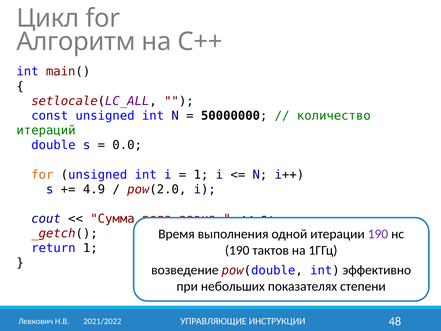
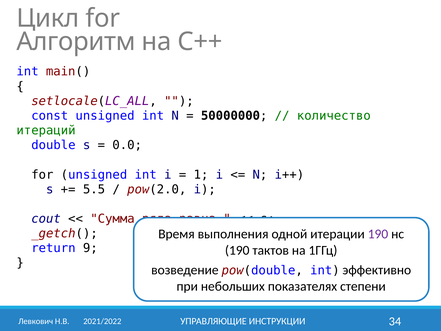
for colour: orange -> black (42, 174)
4.9: 4.9 -> 5.5 (94, 189)
return 1: 1 -> 9 (90, 248)
48: 48 -> 34 (395, 321)
